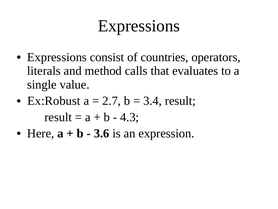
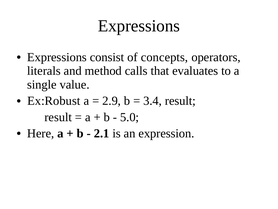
countries: countries -> concepts (164, 57)
2.7: 2.7 -> 2.9 (112, 101)
4.3: 4.3 -> 5.0 (130, 117)
3.6: 3.6 -> 2.1 (102, 133)
